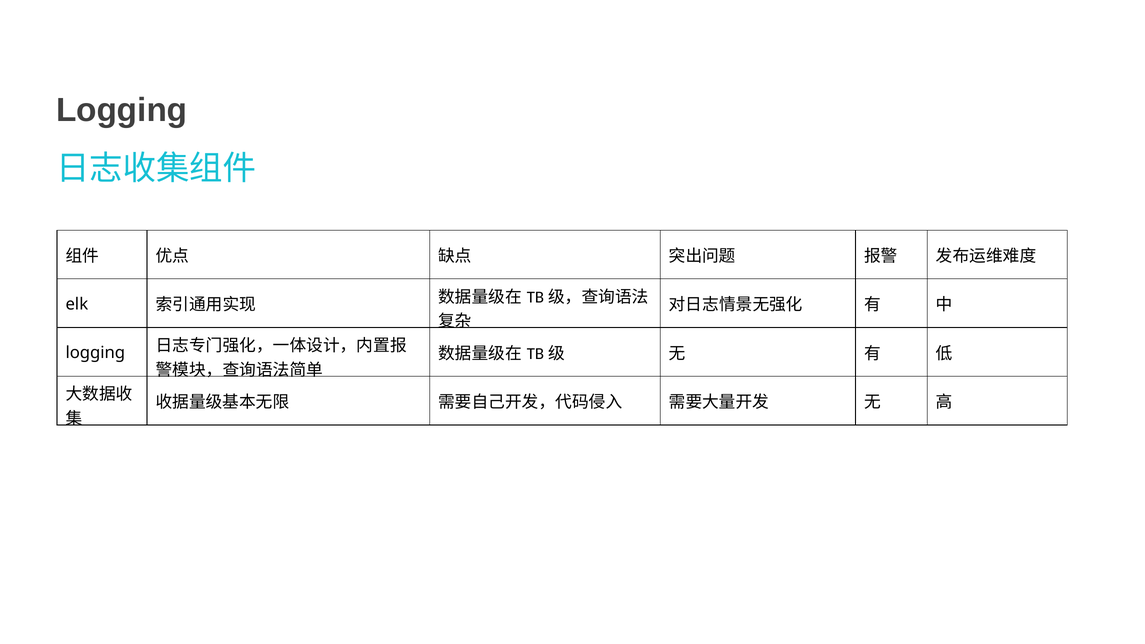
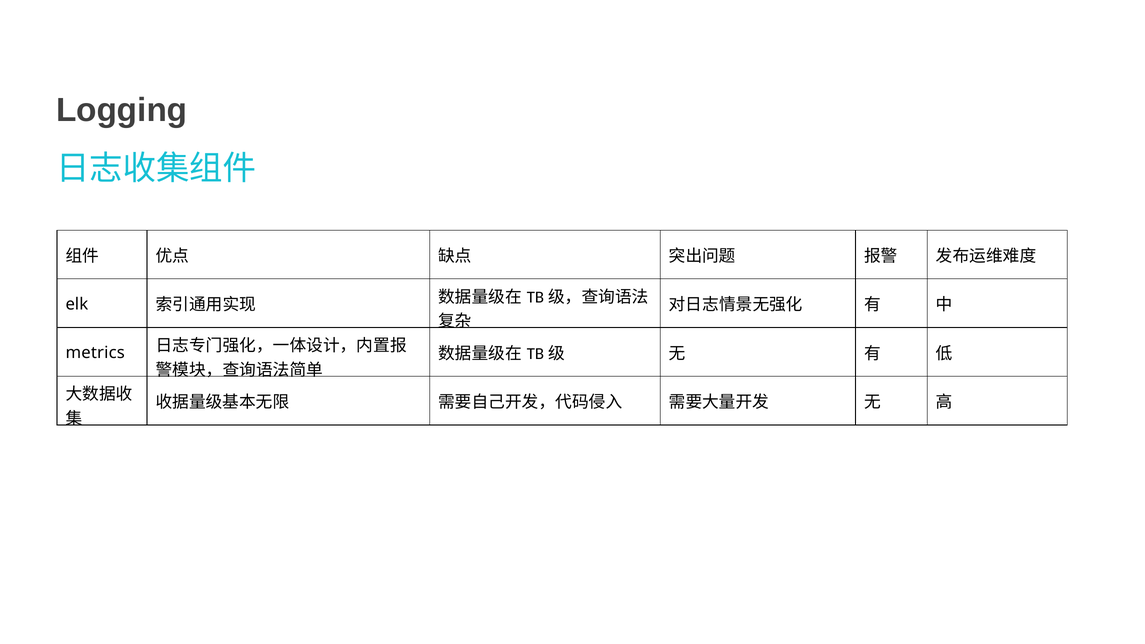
logging: logging -> metrics (95, 353)
